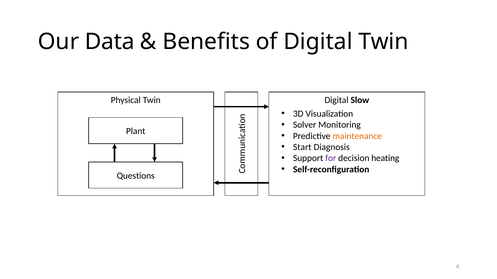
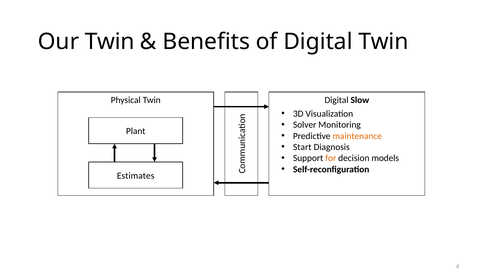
Our Data: Data -> Twin (110, 42)
for colour: purple -> orange (331, 159)
heating: heating -> models (385, 159)
Questions: Questions -> Estimates (136, 176)
